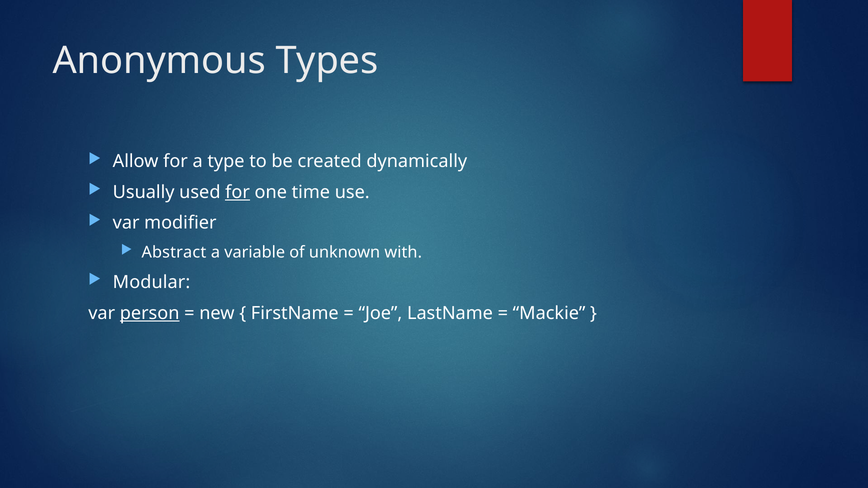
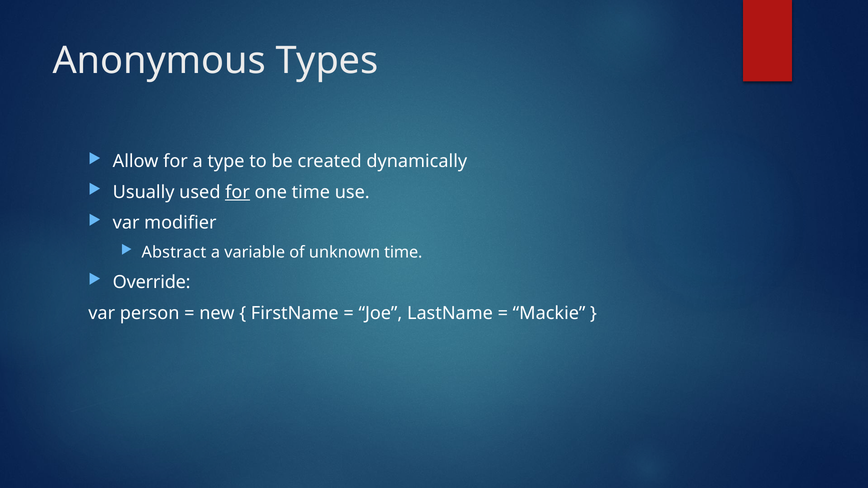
unknown with: with -> time (403, 253)
Modular: Modular -> Override (152, 282)
person underline: present -> none (150, 313)
